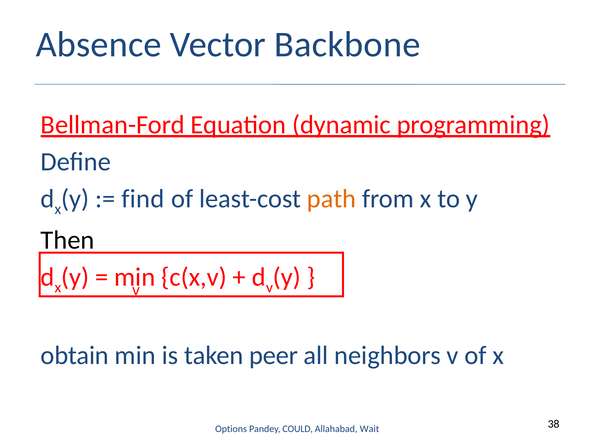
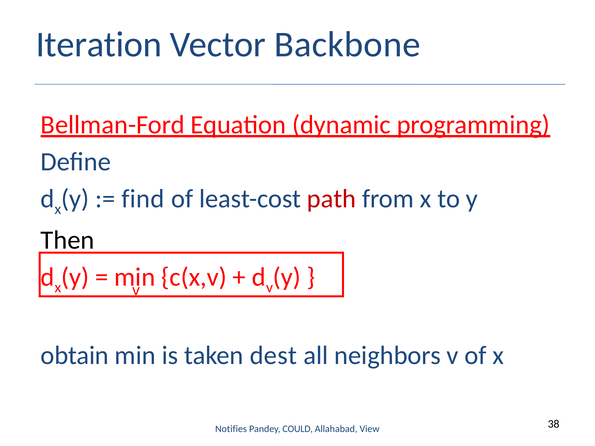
Absence: Absence -> Iteration (99, 45)
path colour: orange -> red (332, 199)
peer: peer -> dest (273, 356)
Options: Options -> Notifies (231, 429)
Wait: Wait -> View (370, 429)
